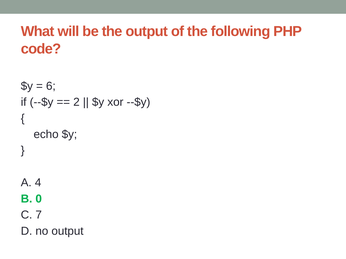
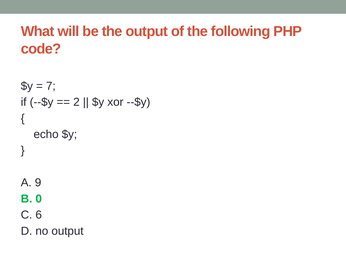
6: 6 -> 7 (51, 86)
4: 4 -> 9 (38, 183)
7: 7 -> 6 (39, 215)
